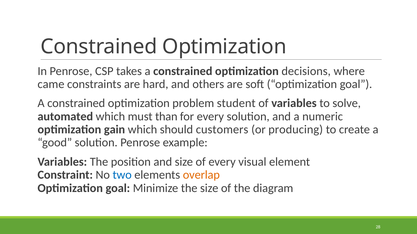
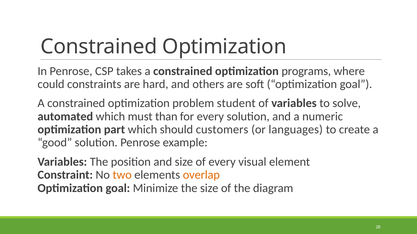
decisions: decisions -> programs (306, 71)
came: came -> could (51, 84)
gain: gain -> part (114, 130)
producing: producing -> languages (296, 130)
two colour: blue -> orange (122, 175)
